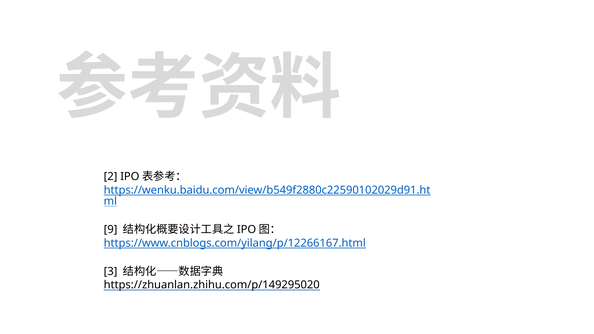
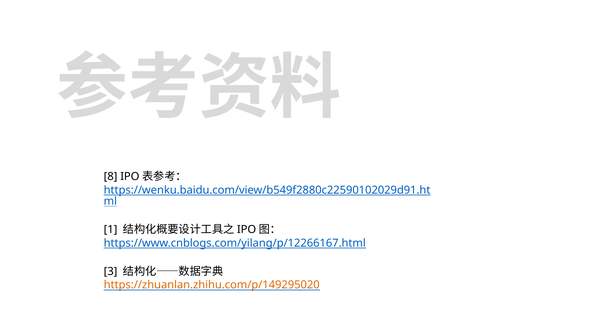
2: 2 -> 8 (111, 177)
9: 9 -> 1 (111, 230)
https://zhuanlan.zhihu.com/p/149295020 colour: black -> orange (212, 285)
